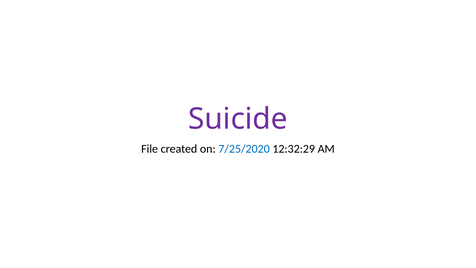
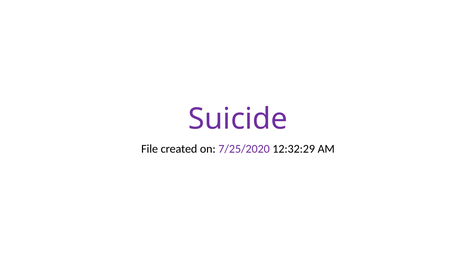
7/25/2020 colour: blue -> purple (244, 149)
